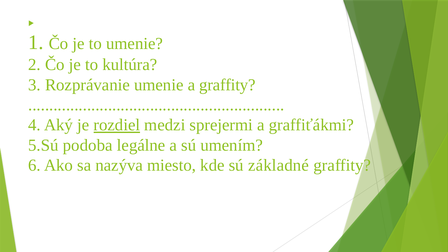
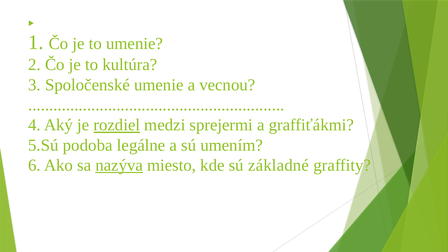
Rozprávanie: Rozprávanie -> Spoločenské (87, 85)
a graffity: graffity -> vecnou (227, 85)
nazýva underline: none -> present (119, 165)
